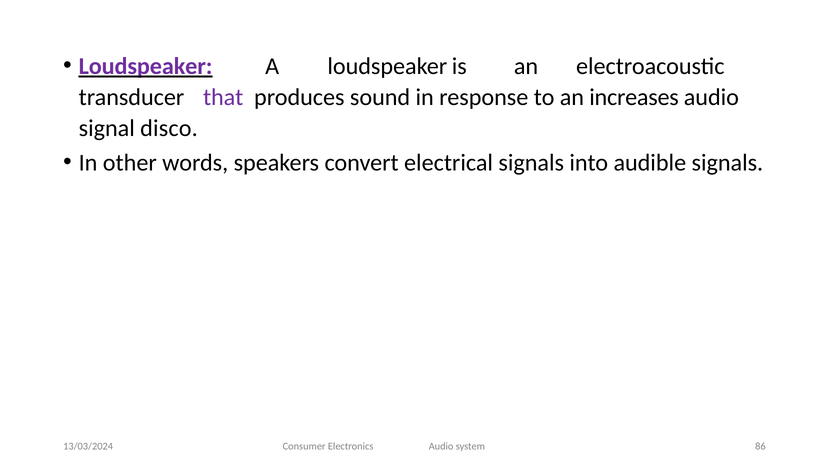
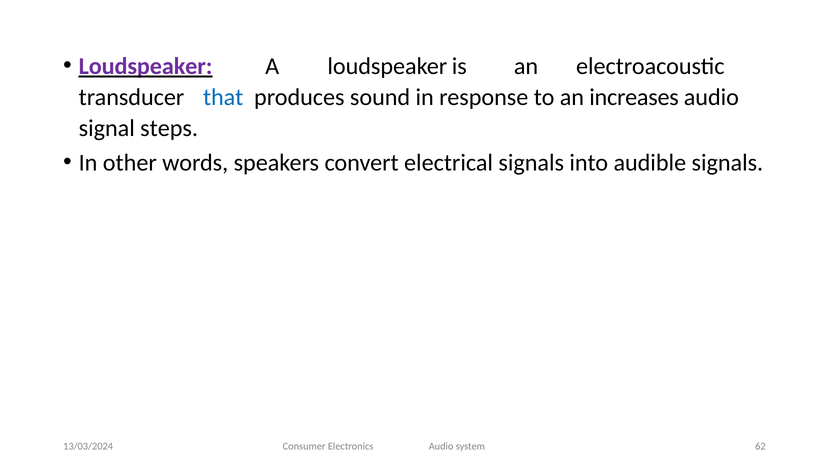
that colour: purple -> blue (223, 97)
disco: disco -> steps (169, 128)
86: 86 -> 62 (760, 447)
